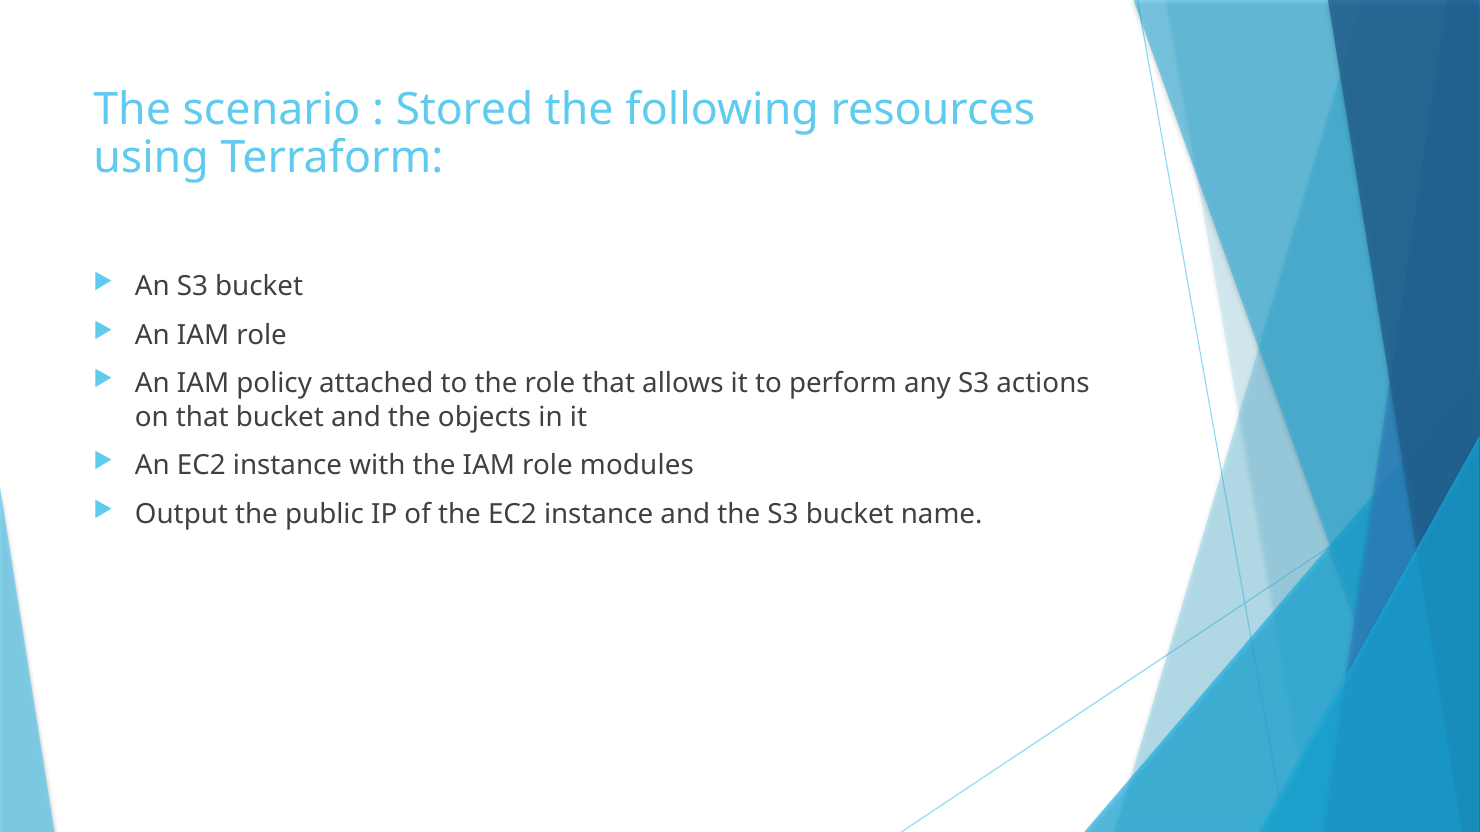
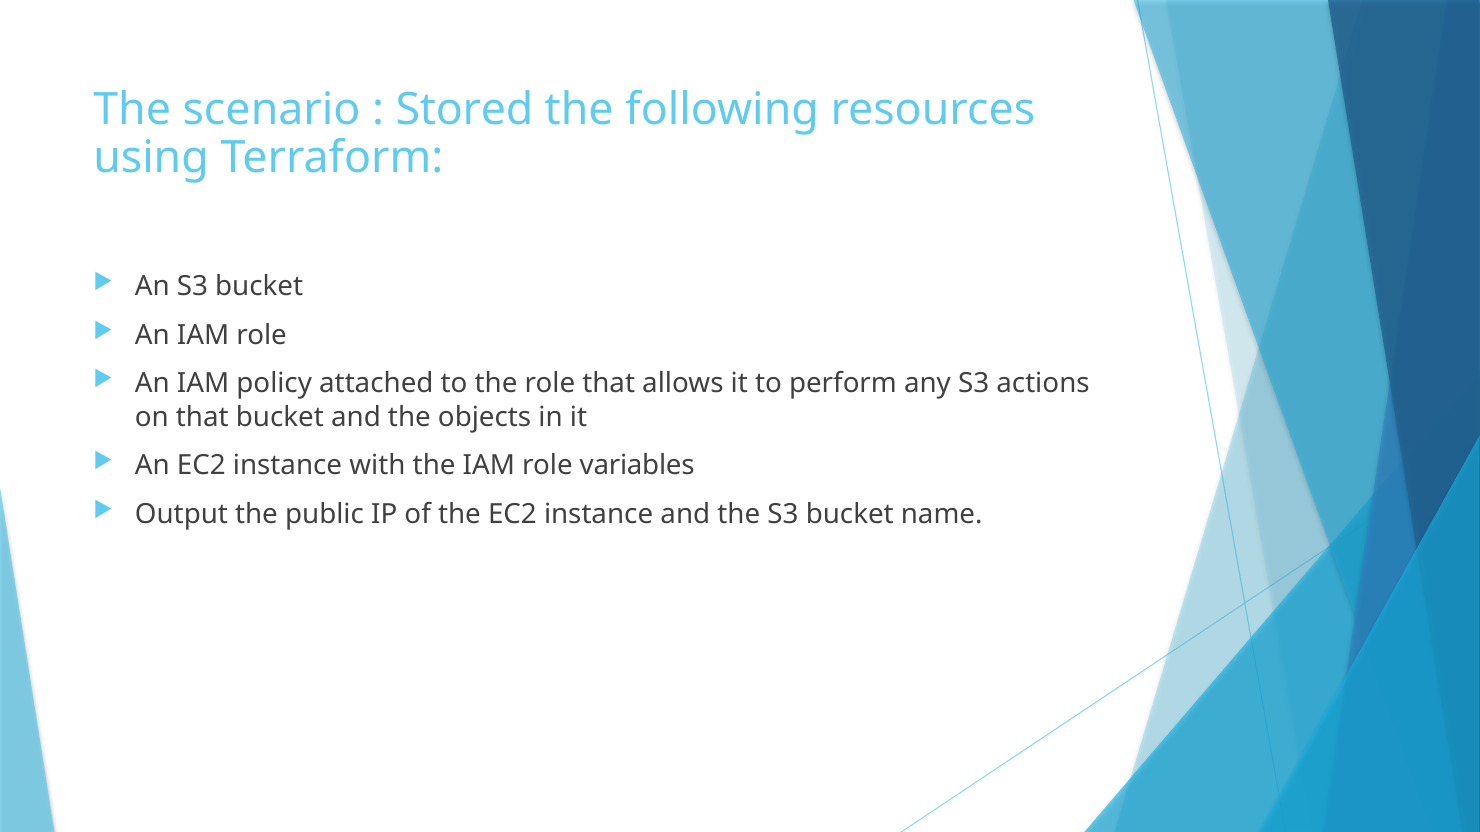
modules: modules -> variables (637, 466)
